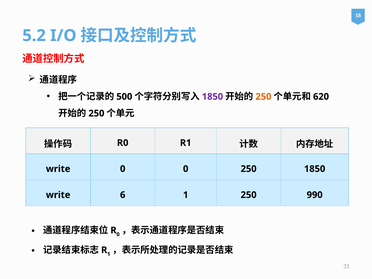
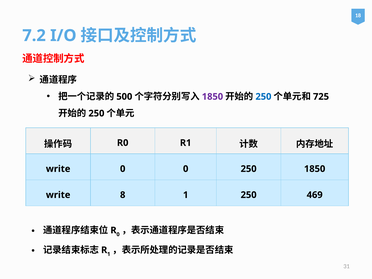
5.2: 5.2 -> 7.2 (34, 36)
250 colour: orange -> blue (263, 97)
620: 620 -> 725 (321, 97)
6: 6 -> 8 (123, 195)
990: 990 -> 469 (315, 195)
